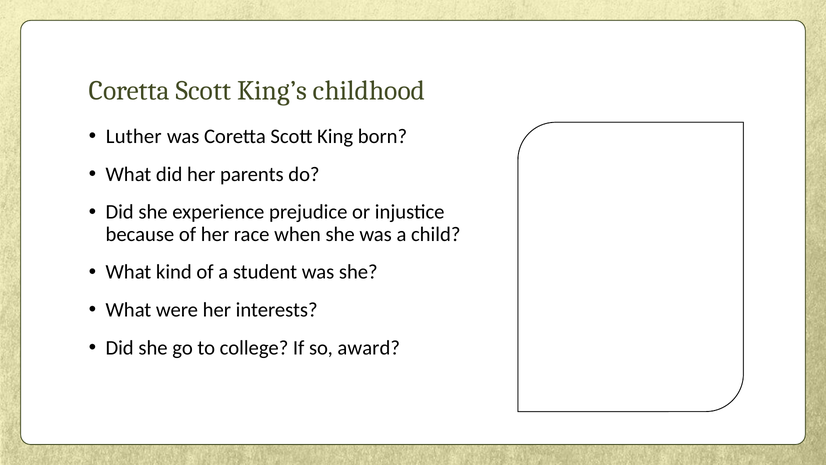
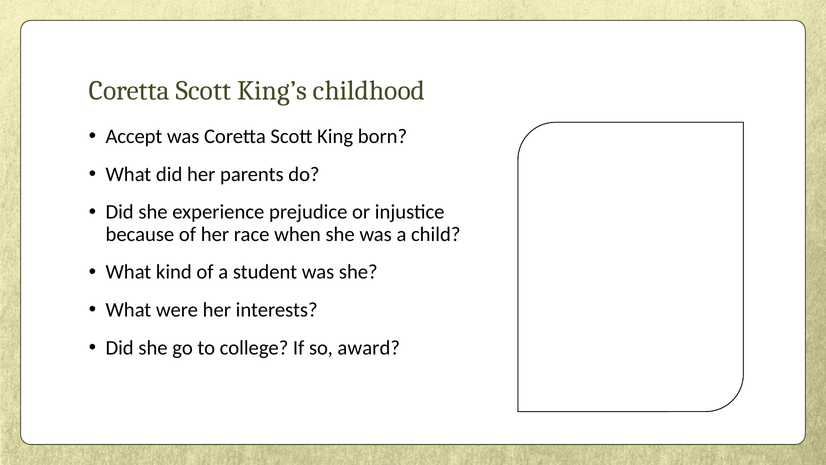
Luther: Luther -> Accept (134, 136)
